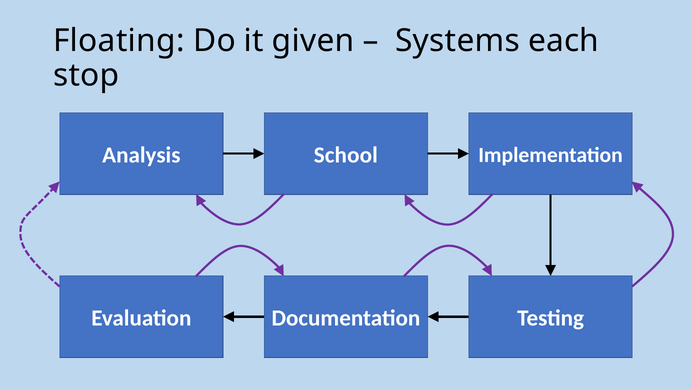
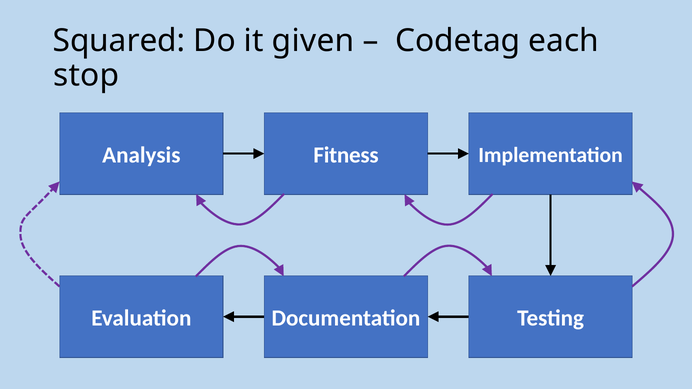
Floating: Floating -> Squared (119, 41)
Systems: Systems -> Codetag (458, 41)
School: School -> Fitness (346, 155)
